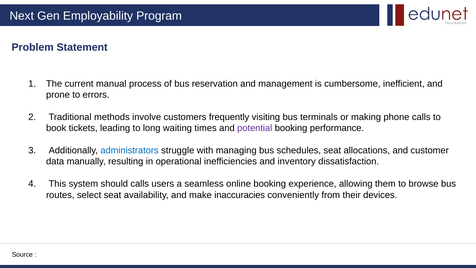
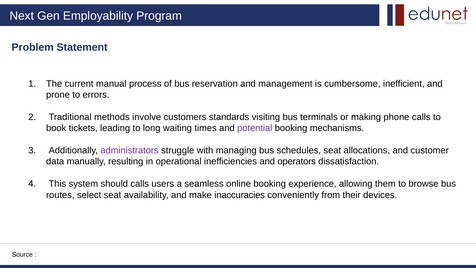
frequently: frequently -> standards (229, 117)
performance: performance -> mechanisms (337, 128)
administrators colour: blue -> purple (130, 150)
inventory: inventory -> operators (297, 161)
